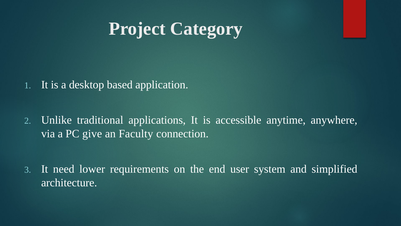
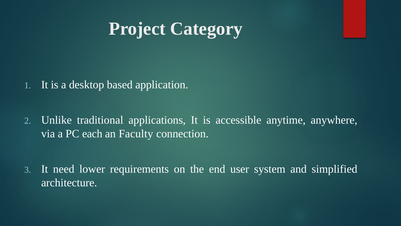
give: give -> each (92, 133)
